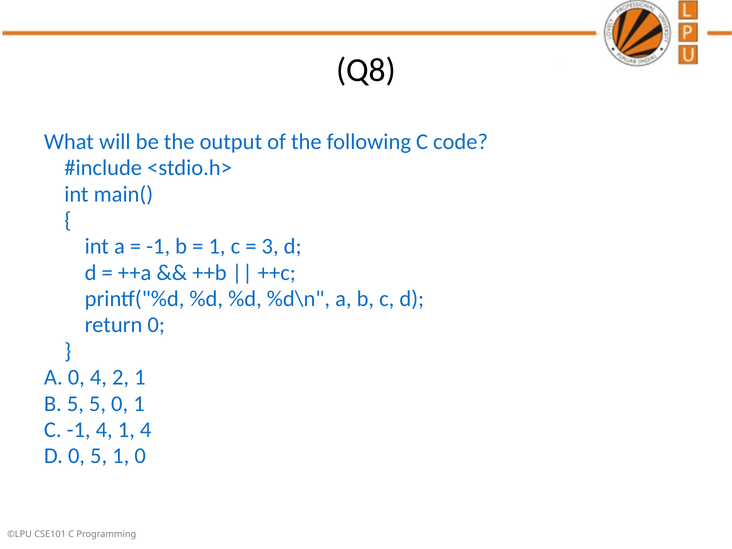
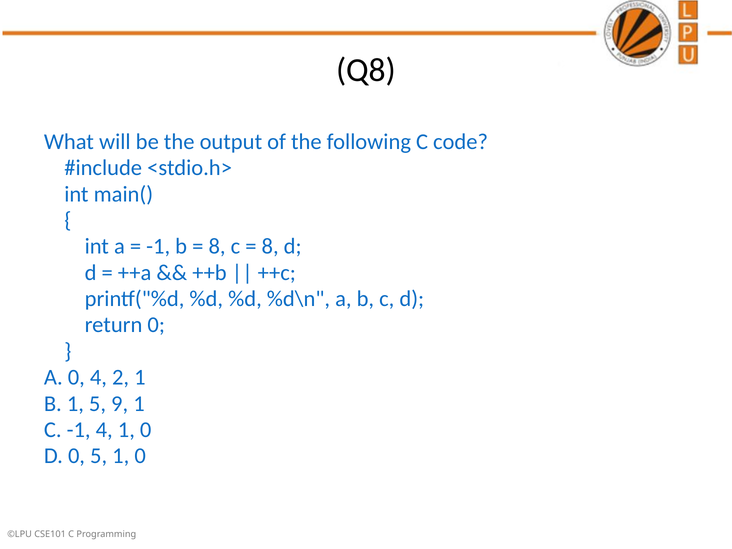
1: 1 -> 8 (217, 246)
3: 3 -> 8 (270, 246)
B 5: 5 -> 1 (75, 404)
5 0: 0 -> 9 (120, 404)
4 1 4: 4 -> 0 (146, 430)
